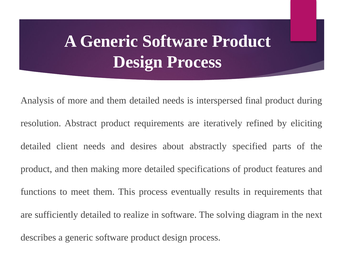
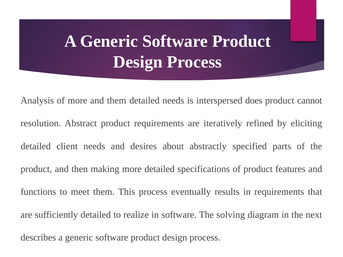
final: final -> does (254, 101)
during: during -> cannot (310, 101)
